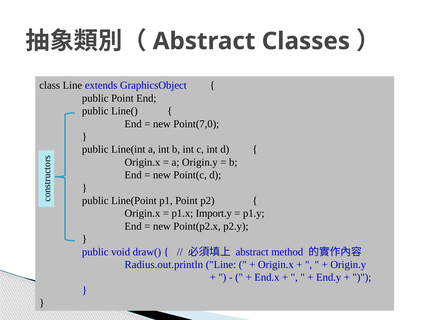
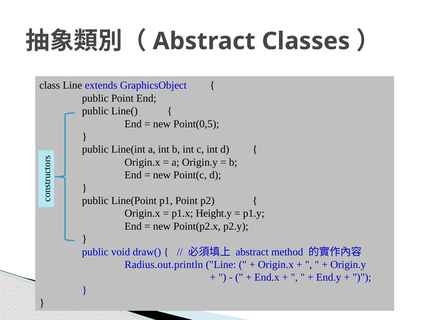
Point(7,0: Point(7,0 -> Point(0,5 (196, 124)
Import.y: Import.y -> Height.y (214, 213)
